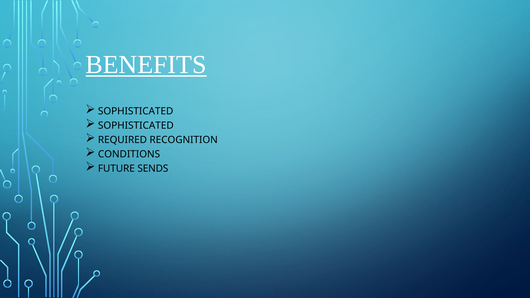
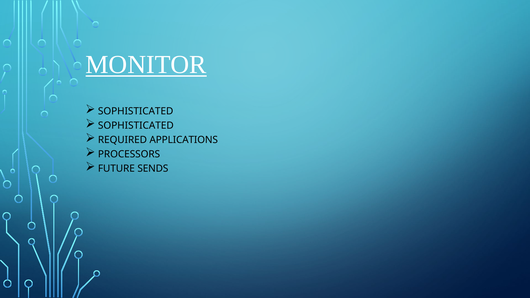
BENEFITS: BENEFITS -> MONITOR (146, 65)
RECOGNITION: RECOGNITION -> APPLICATIONS (184, 140)
CONDITIONS: CONDITIONS -> PROCESSORS (129, 154)
